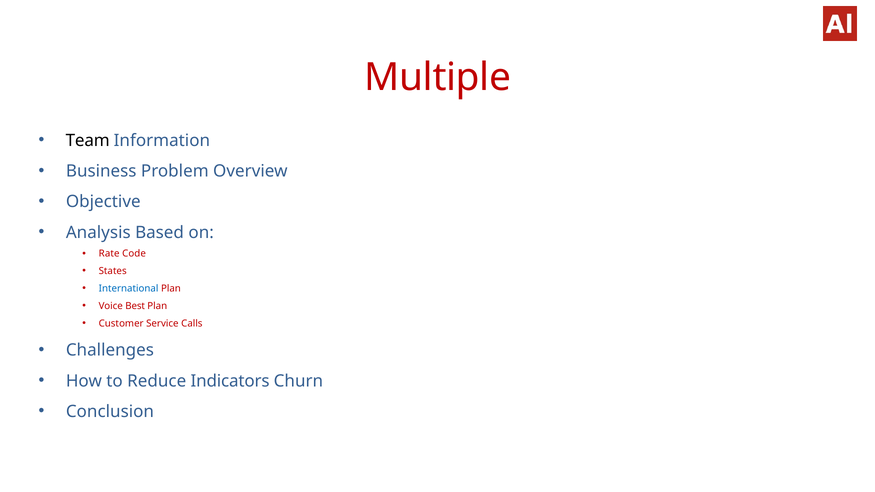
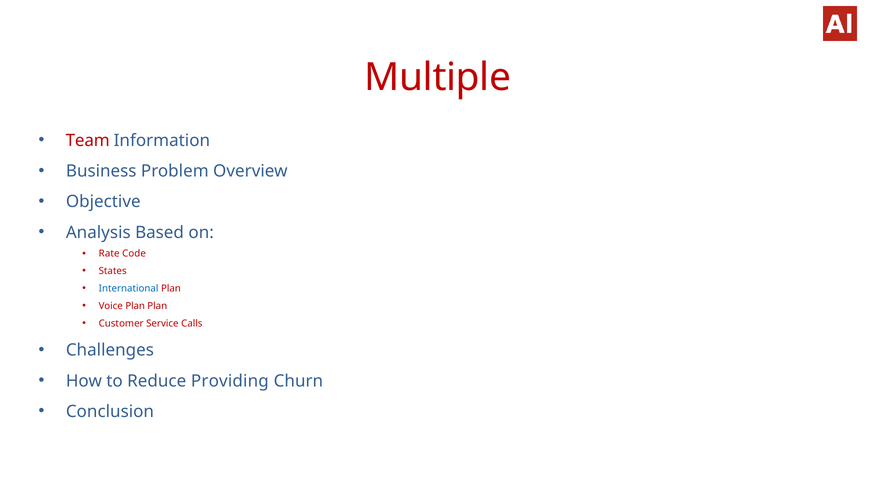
Team colour: black -> red (88, 141)
Voice Best: Best -> Plan (135, 306)
Indicators: Indicators -> Providing (230, 381)
